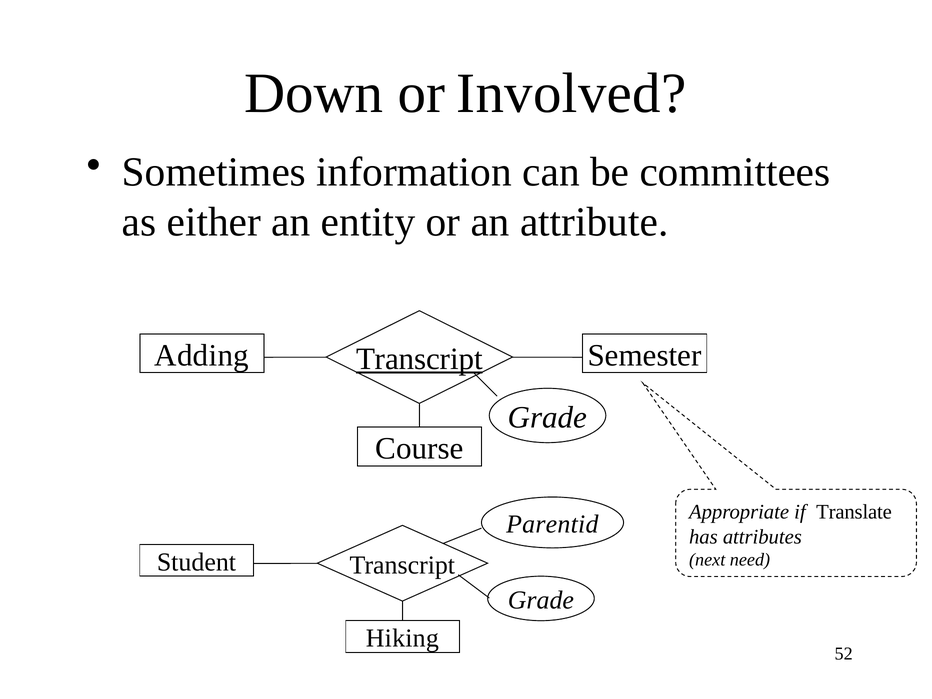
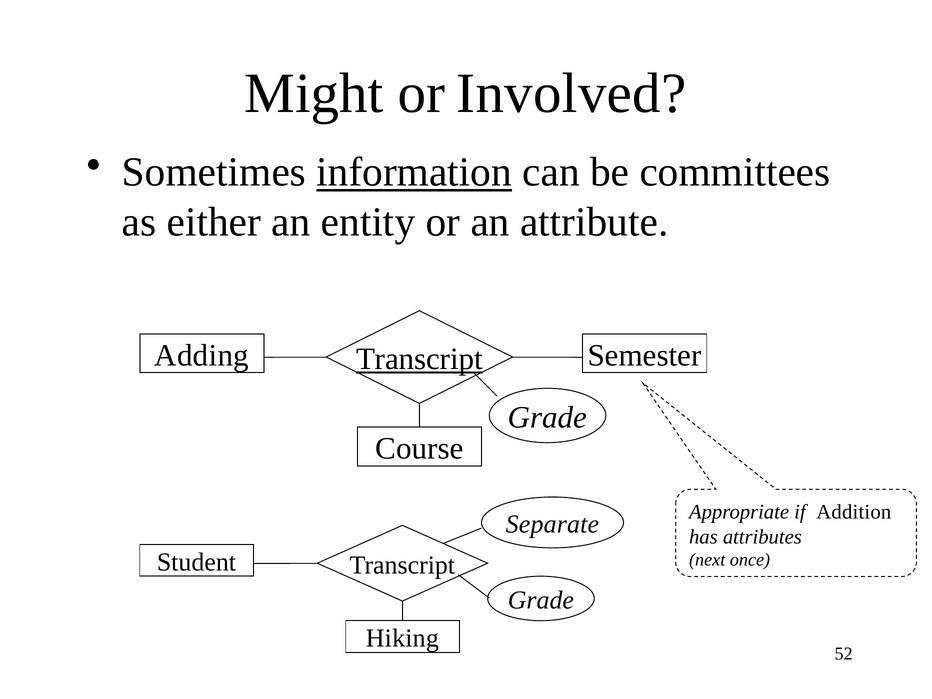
Down: Down -> Might (314, 93)
information underline: none -> present (414, 172)
Parentid: Parentid -> Separate (552, 524)
Translate: Translate -> Addition (854, 512)
need: need -> once (750, 560)
